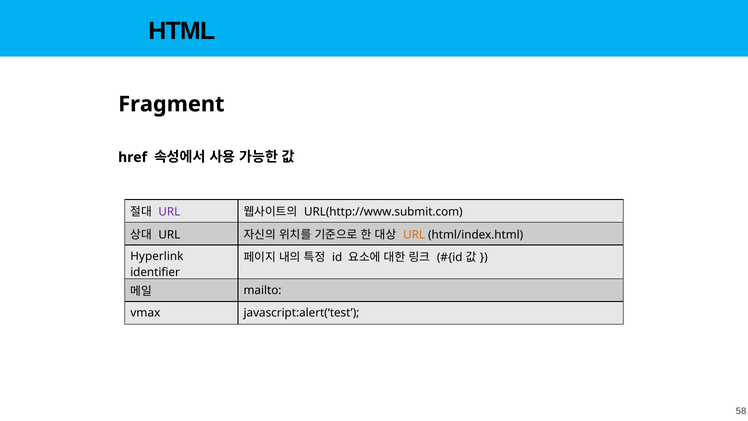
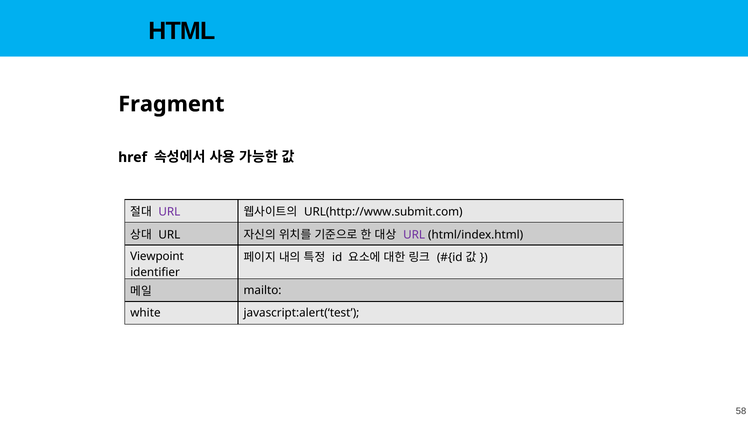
URL colour: orange -> purple (414, 235)
Hyperlink: Hyperlink -> Viewpoint (157, 256)
vmax: vmax -> white (145, 313)
